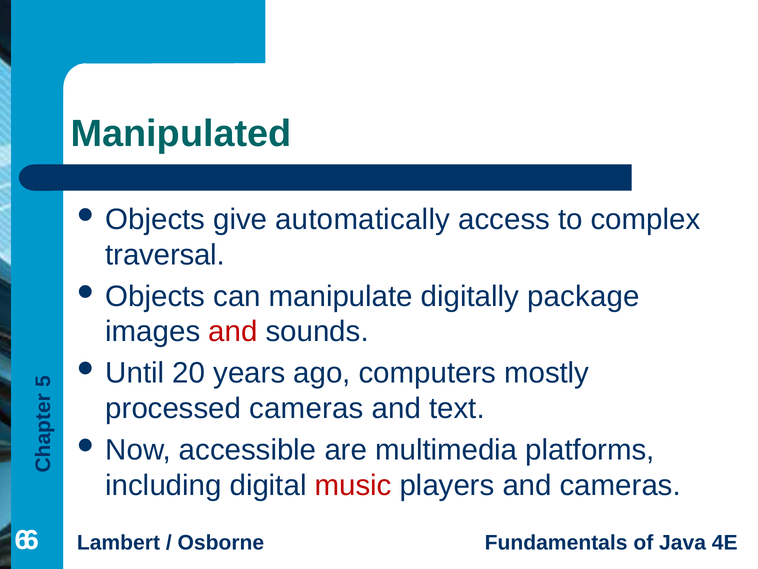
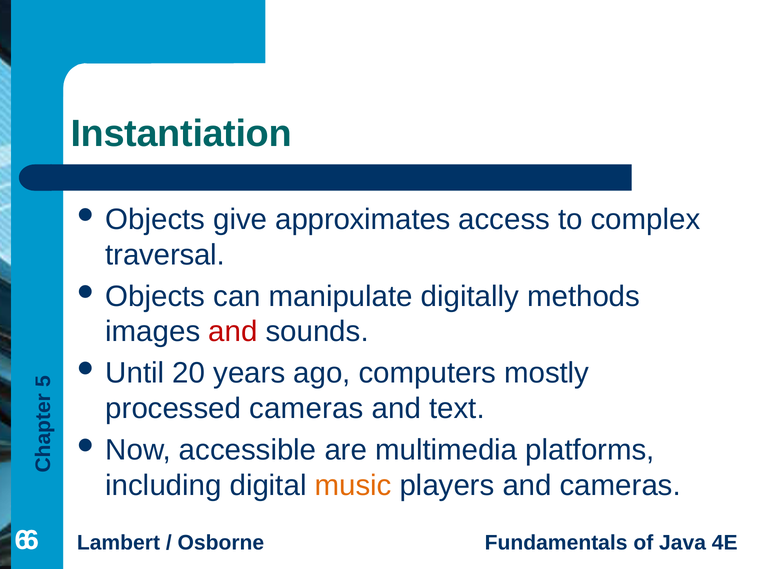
Manipulated: Manipulated -> Instantiation (181, 133)
automatically: automatically -> approximates (363, 219)
package: package -> methods (584, 296)
music colour: red -> orange (353, 485)
